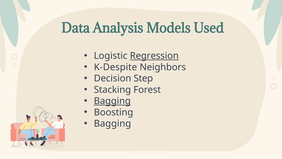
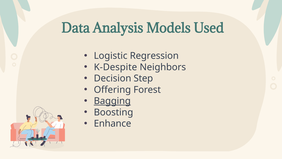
Regression underline: present -> none (154, 56)
Stacking: Stacking -> Offering (112, 90)
Bagging: Bagging -> Enhance (113, 123)
